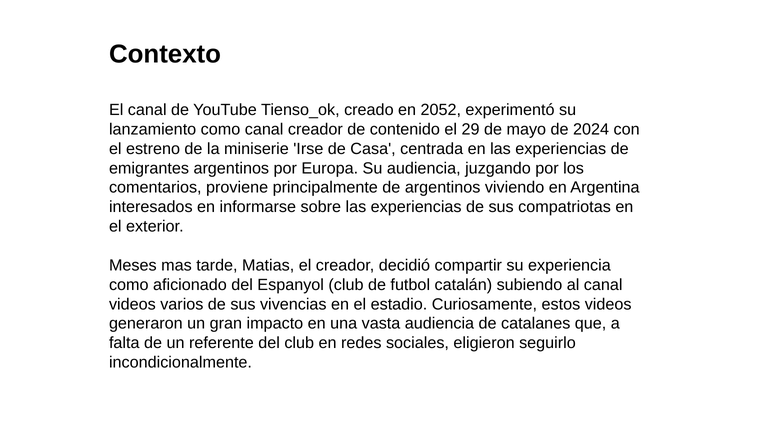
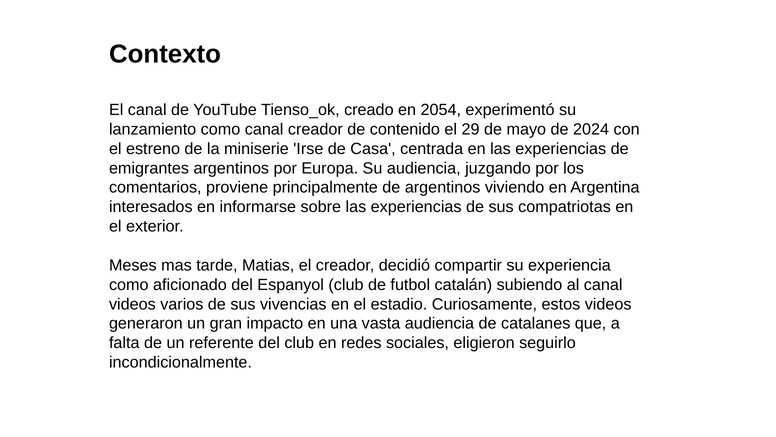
2052: 2052 -> 2054 (441, 110)
